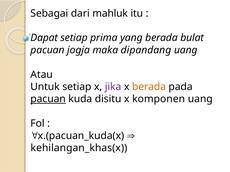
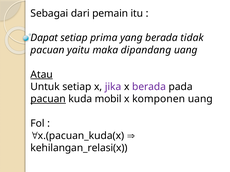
mahluk: mahluk -> pemain (110, 13)
bulat: bulat -> tidak (192, 38)
jogja: jogja -> yaitu (78, 50)
Atau underline: none -> present (42, 75)
berada colour: orange -> purple (149, 87)
disitu: disitu -> mobil (108, 99)
kehilangan_khas(x: kehilangan_khas(x -> kehilangan_relasi(x (79, 148)
